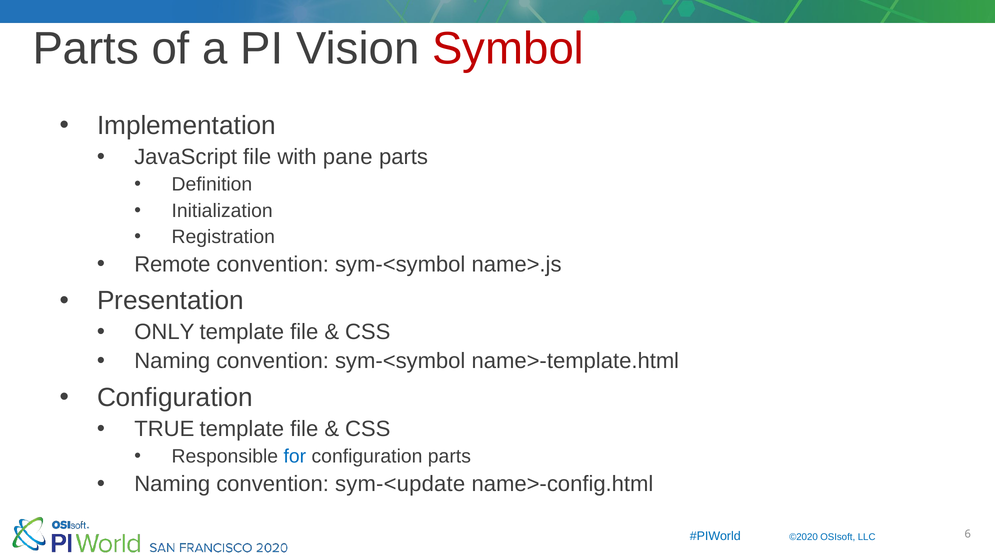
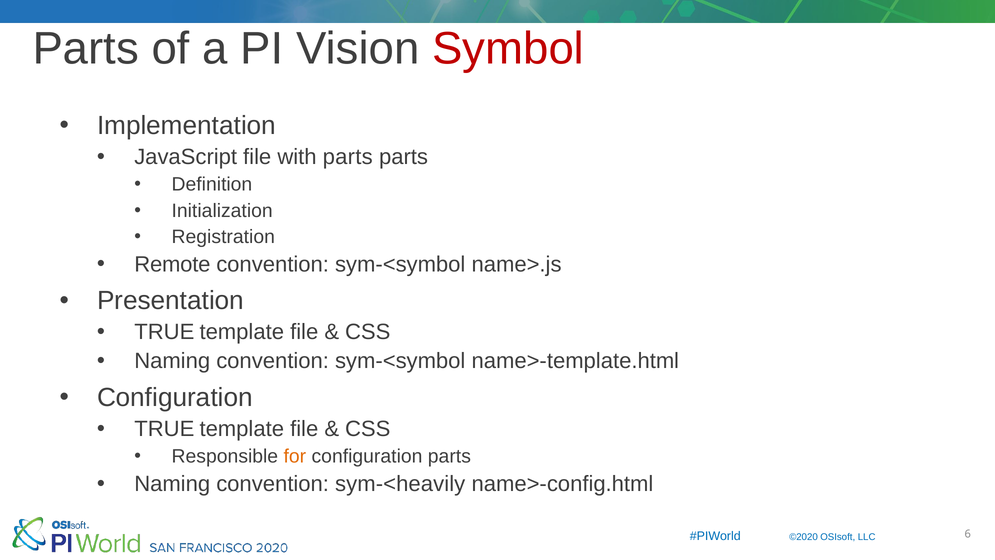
with pane: pane -> parts (348, 157)
ONLY: ONLY -> TRUE (164, 332)
for colour: blue -> orange (295, 456)
sym-<update: sym-<update -> sym-<heavily (400, 484)
